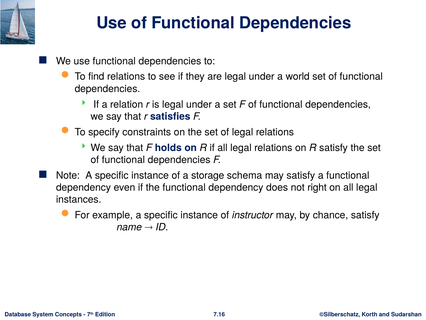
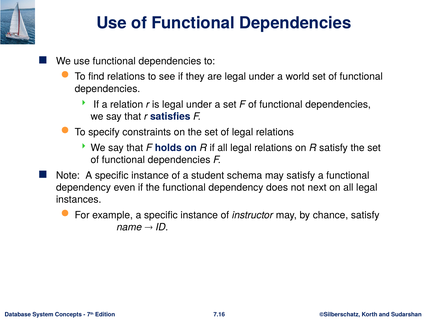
storage: storage -> student (208, 175)
right: right -> next (317, 187)
